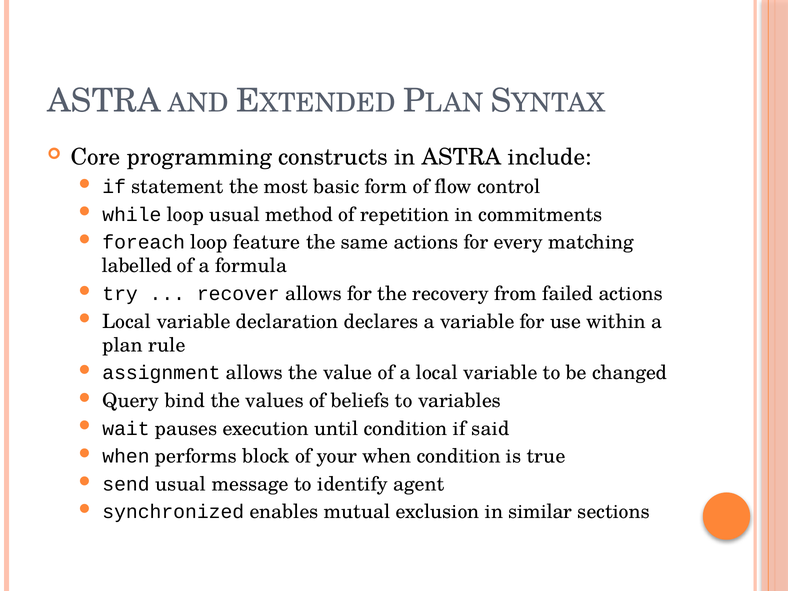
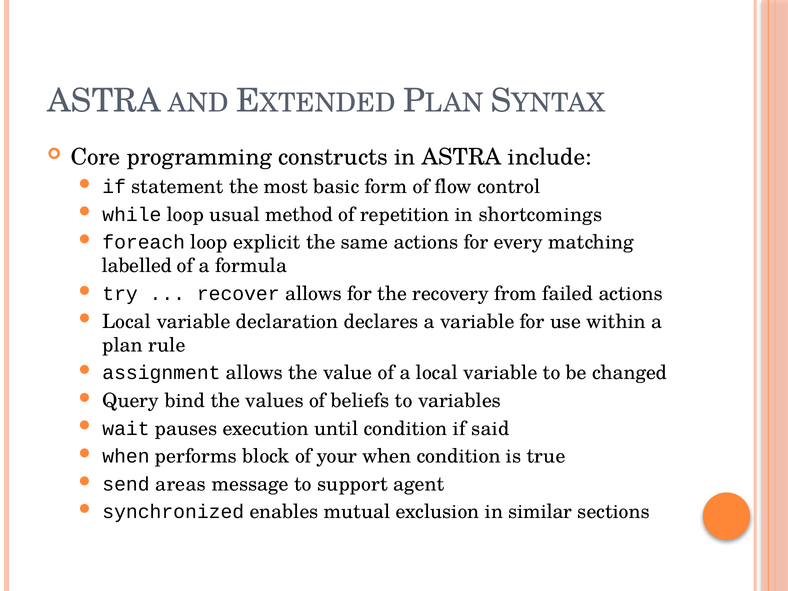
commitments: commitments -> shortcomings (540, 215)
feature: feature -> explicit (267, 242)
send usual: usual -> areas (181, 484)
identify: identify -> support (353, 484)
